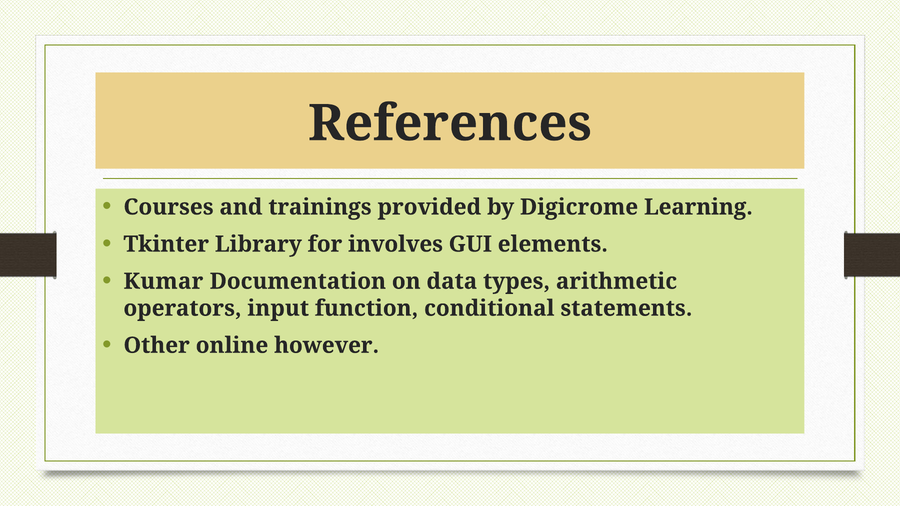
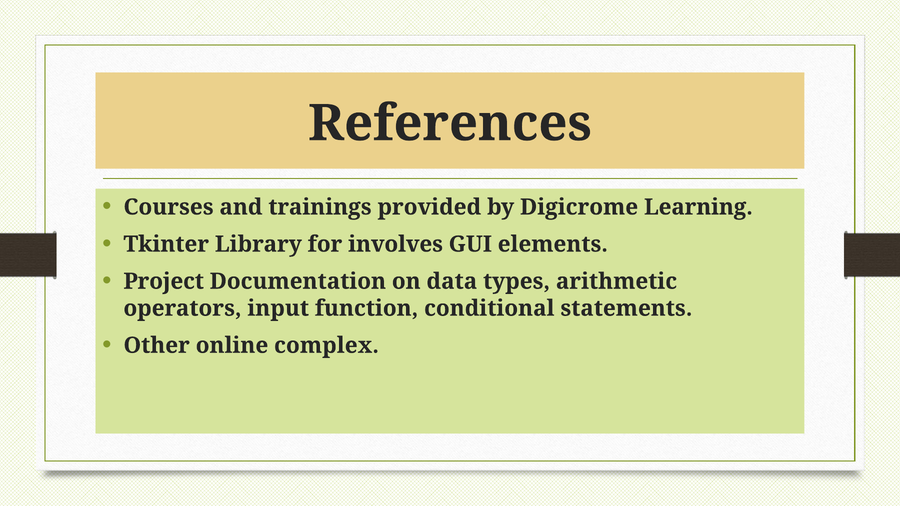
Kumar: Kumar -> Project (164, 281)
however: however -> complex (326, 346)
